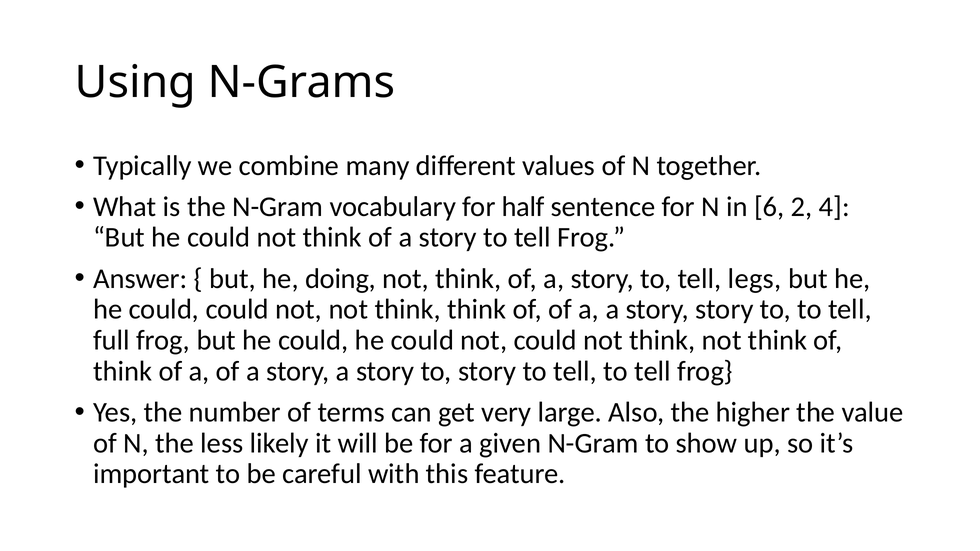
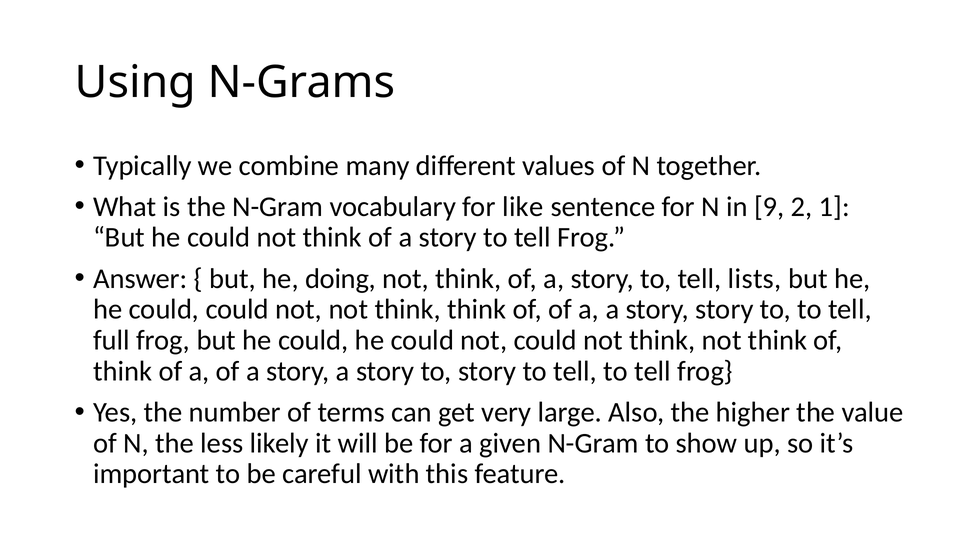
half: half -> like (523, 207)
6: 6 -> 9 (769, 207)
4: 4 -> 1 (834, 207)
legs: legs -> lists (755, 279)
